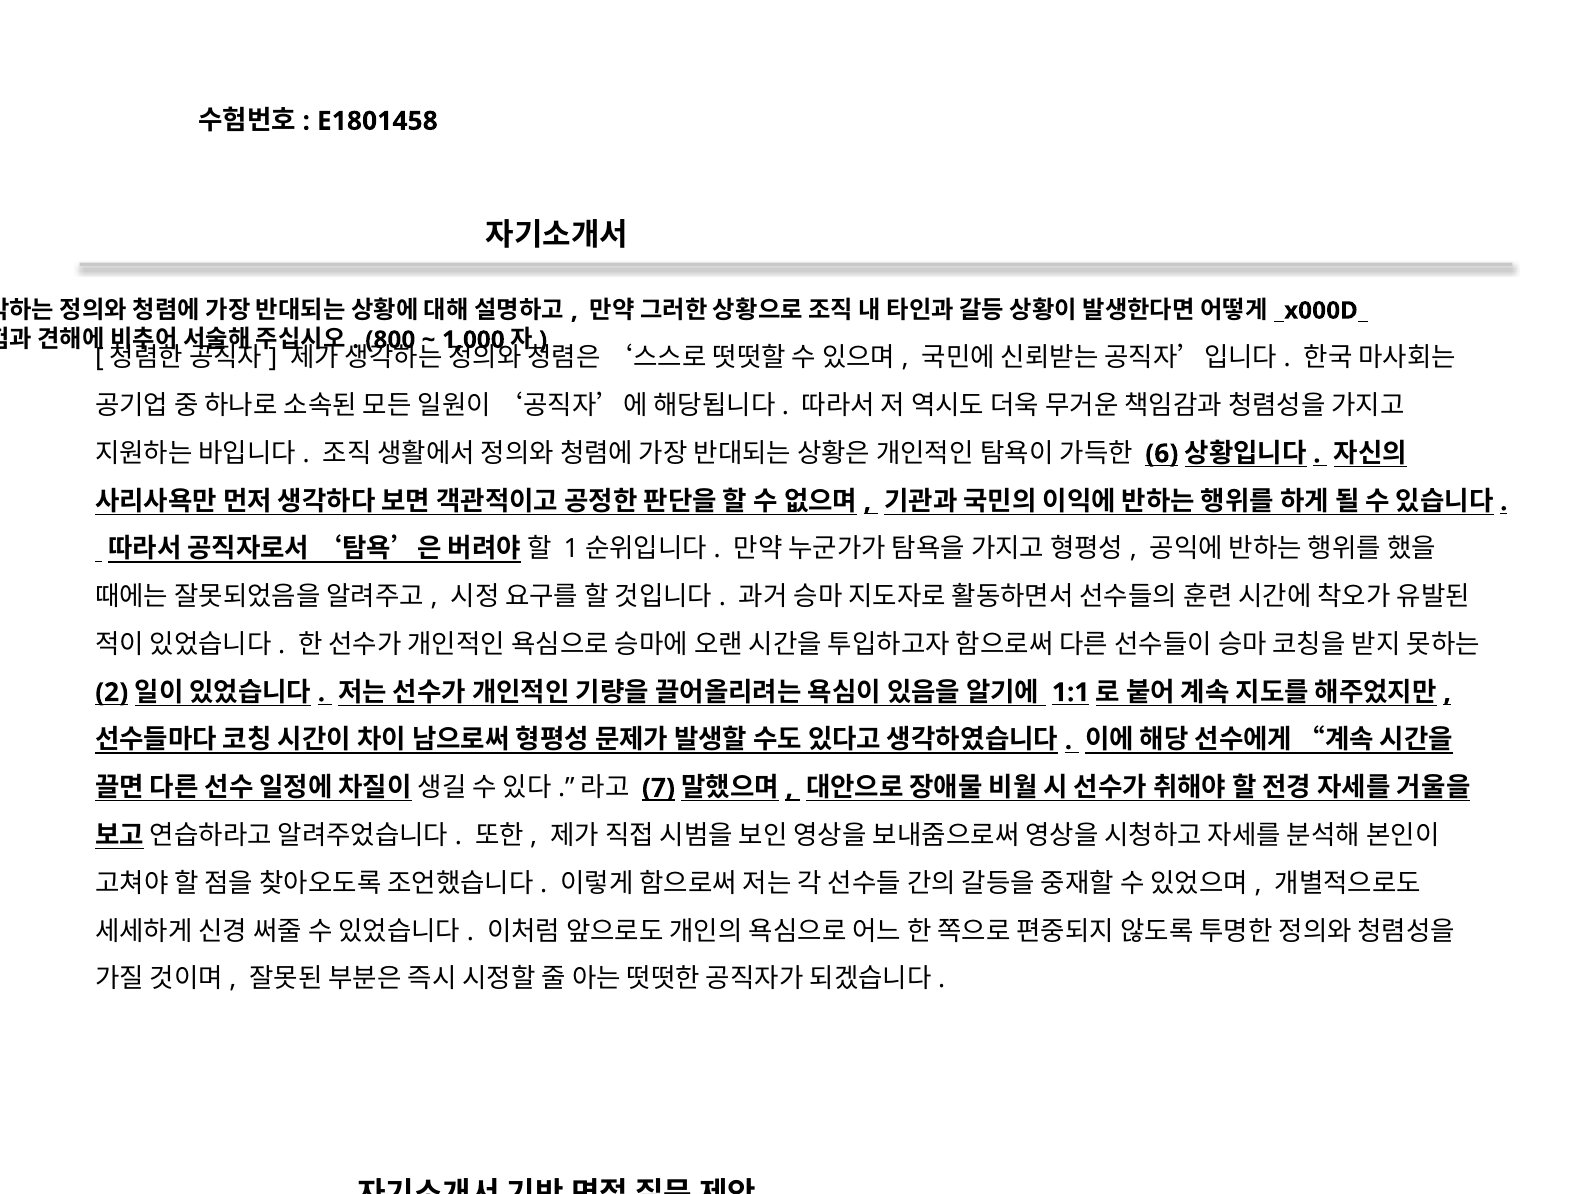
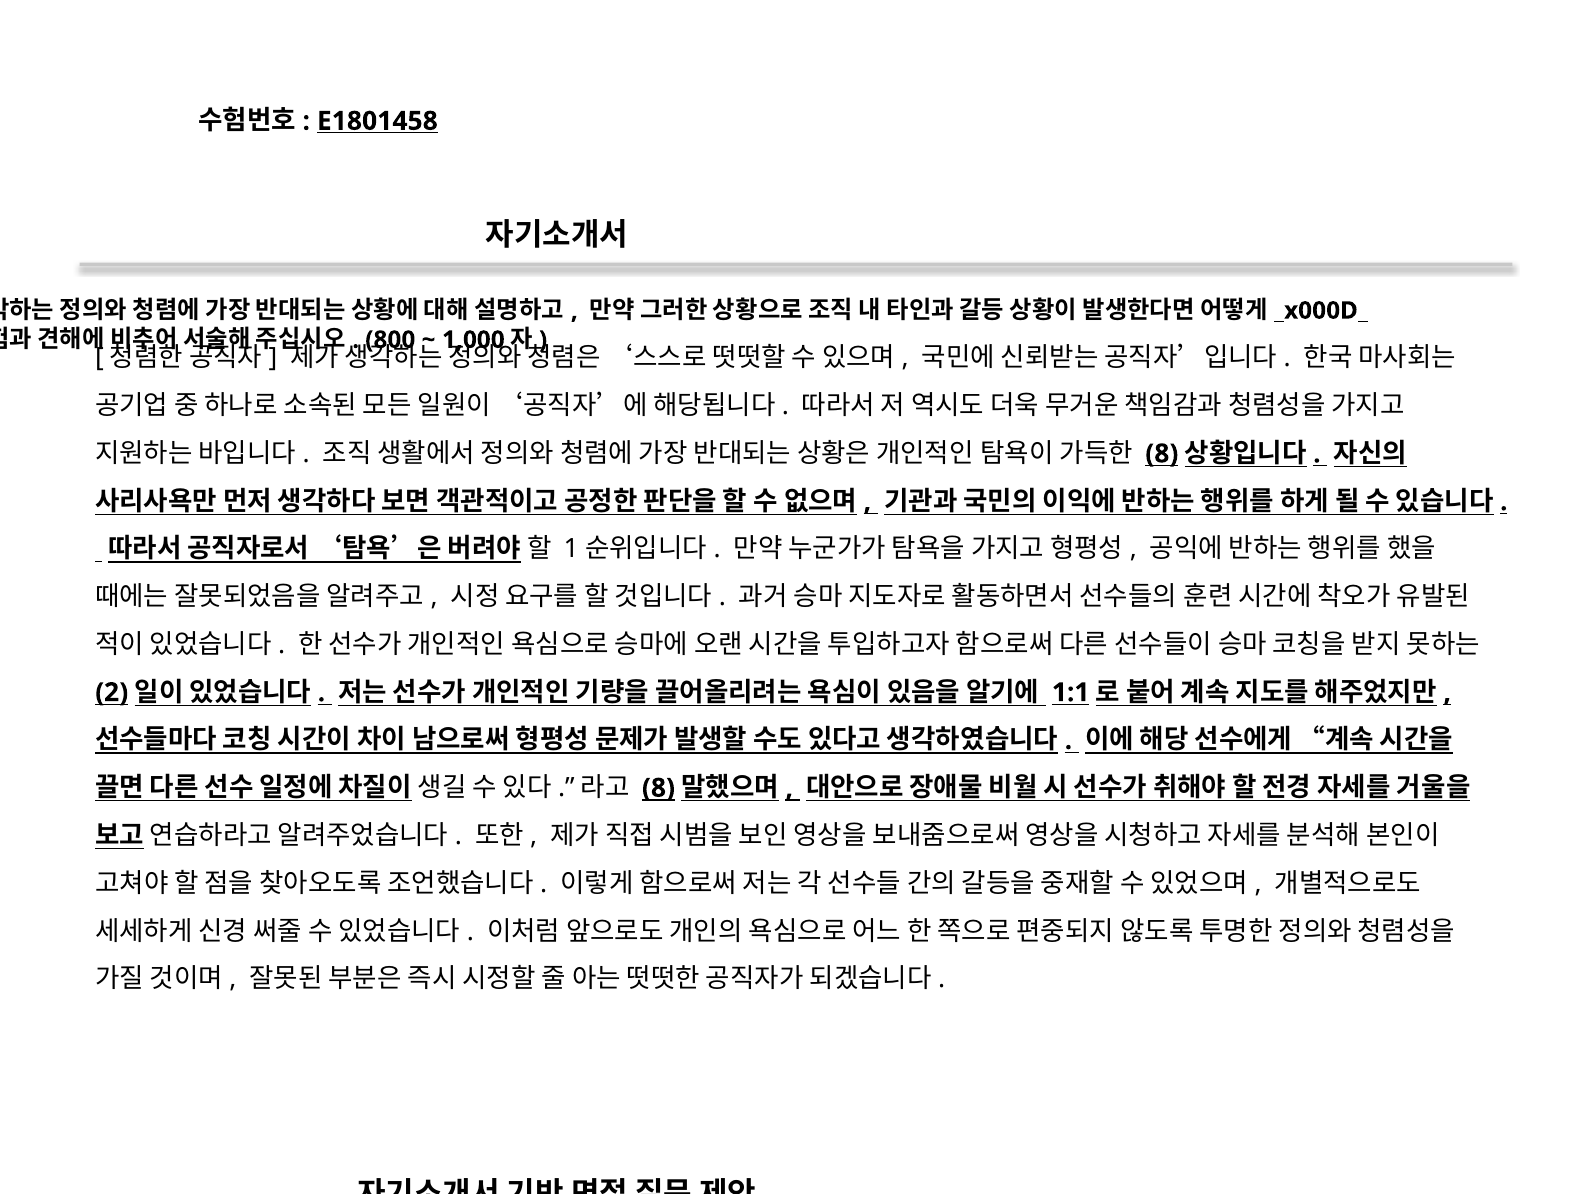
E1801458 underline: none -> present (377, 121)
6: 6 -> 8 (1162, 454)
7: 7 -> 8 (658, 788)
